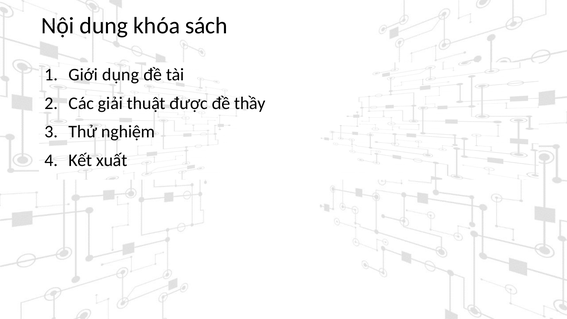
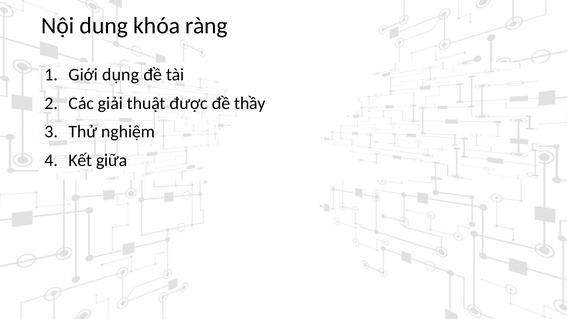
sách: sách -> ràng (206, 26)
xuất: xuất -> giữa (112, 160)
